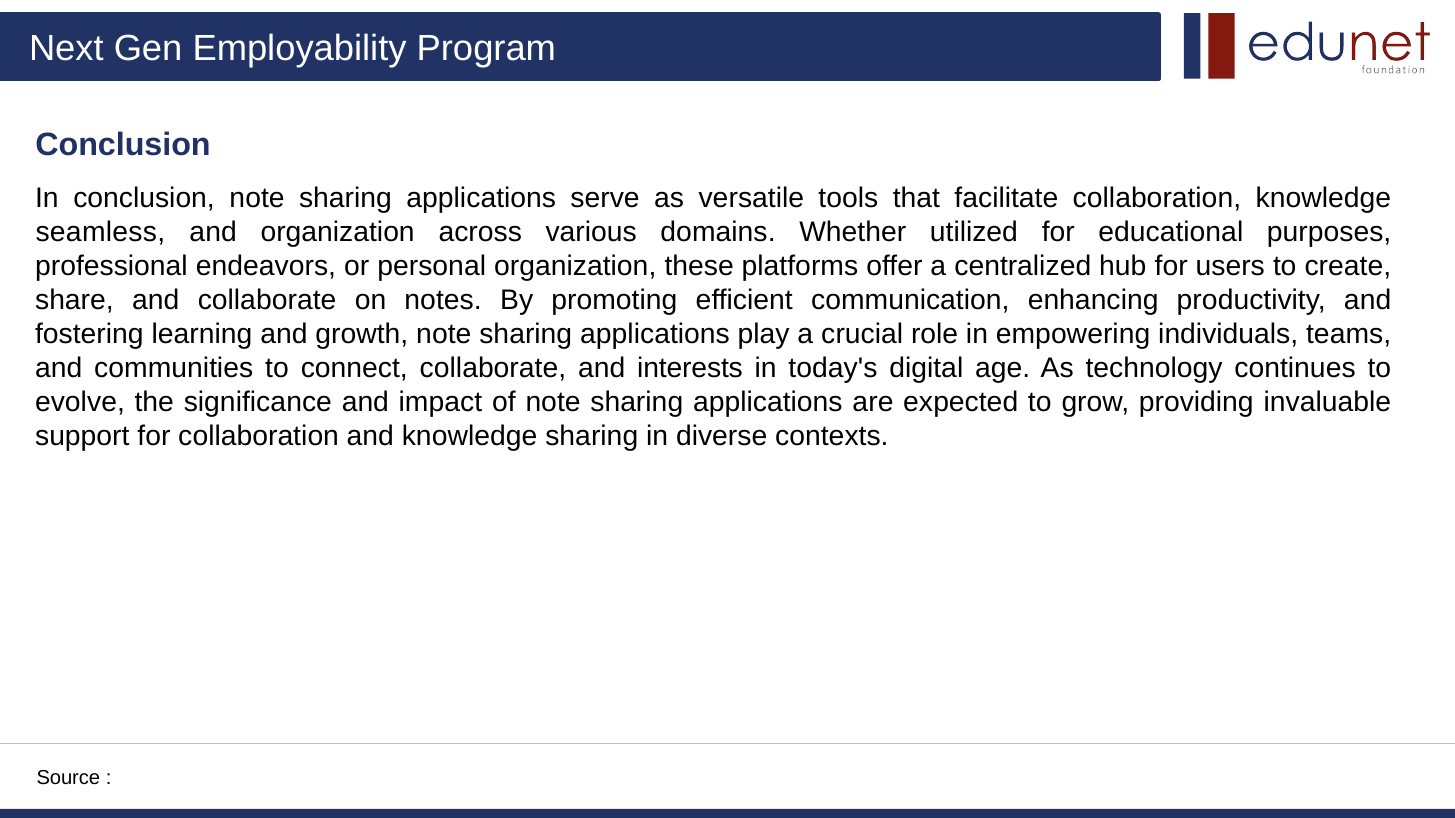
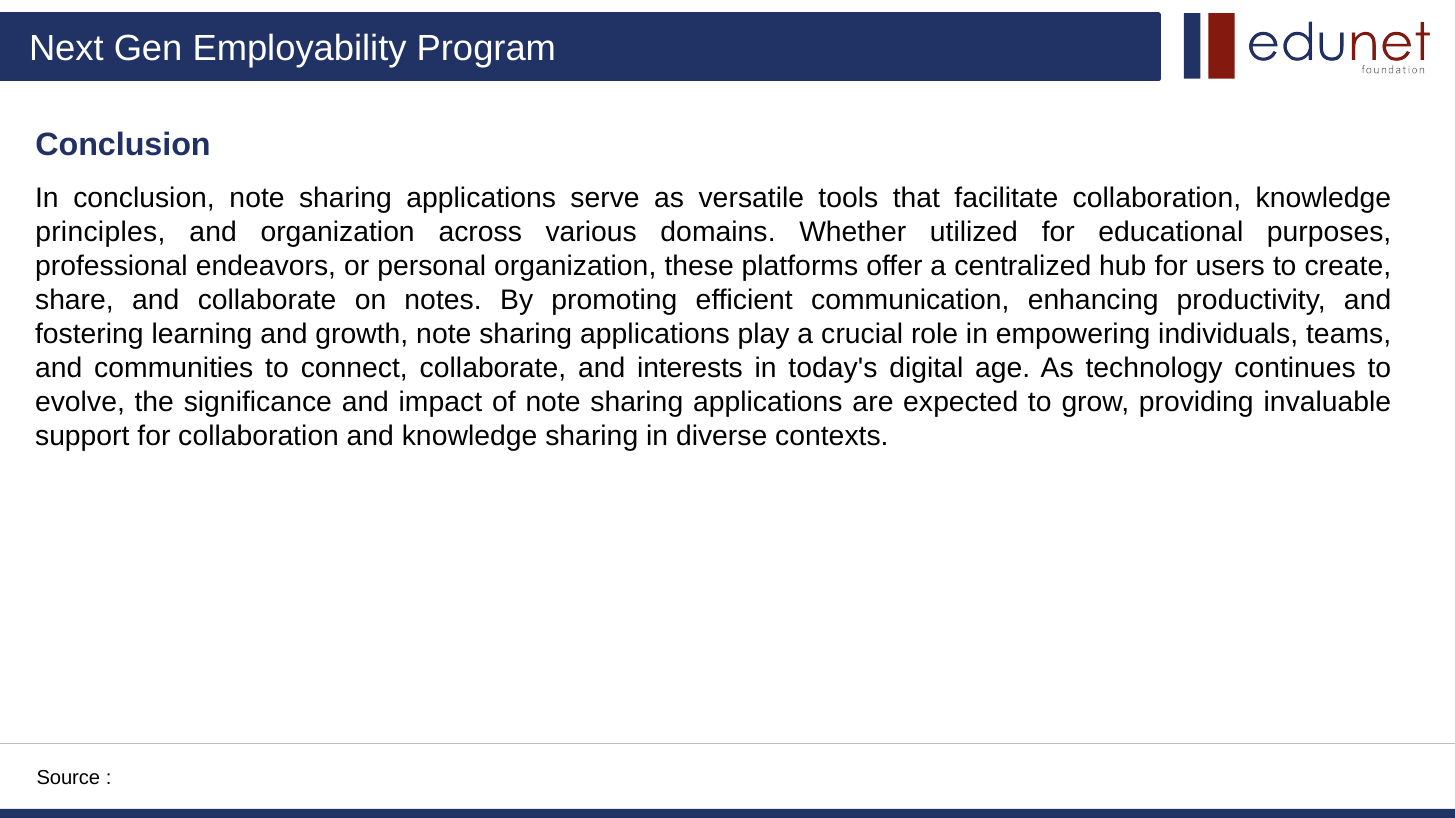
seamless: seamless -> principles (100, 232)
